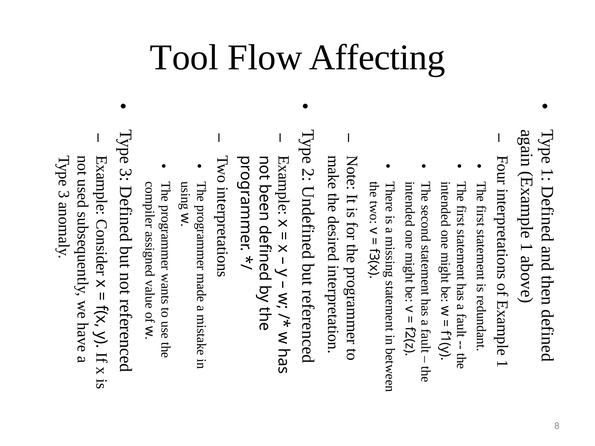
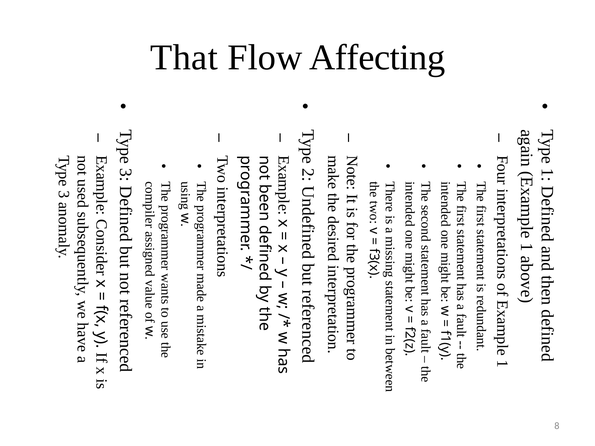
Tool: Tool -> That (184, 58)
